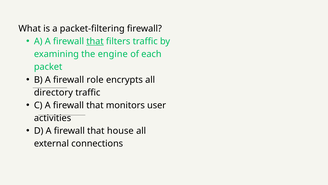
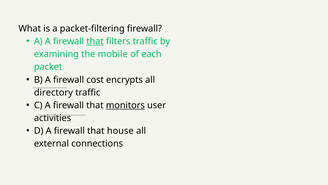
engine: engine -> mobile (113, 54)
role: role -> cost (95, 80)
monitors underline: none -> present (125, 105)
